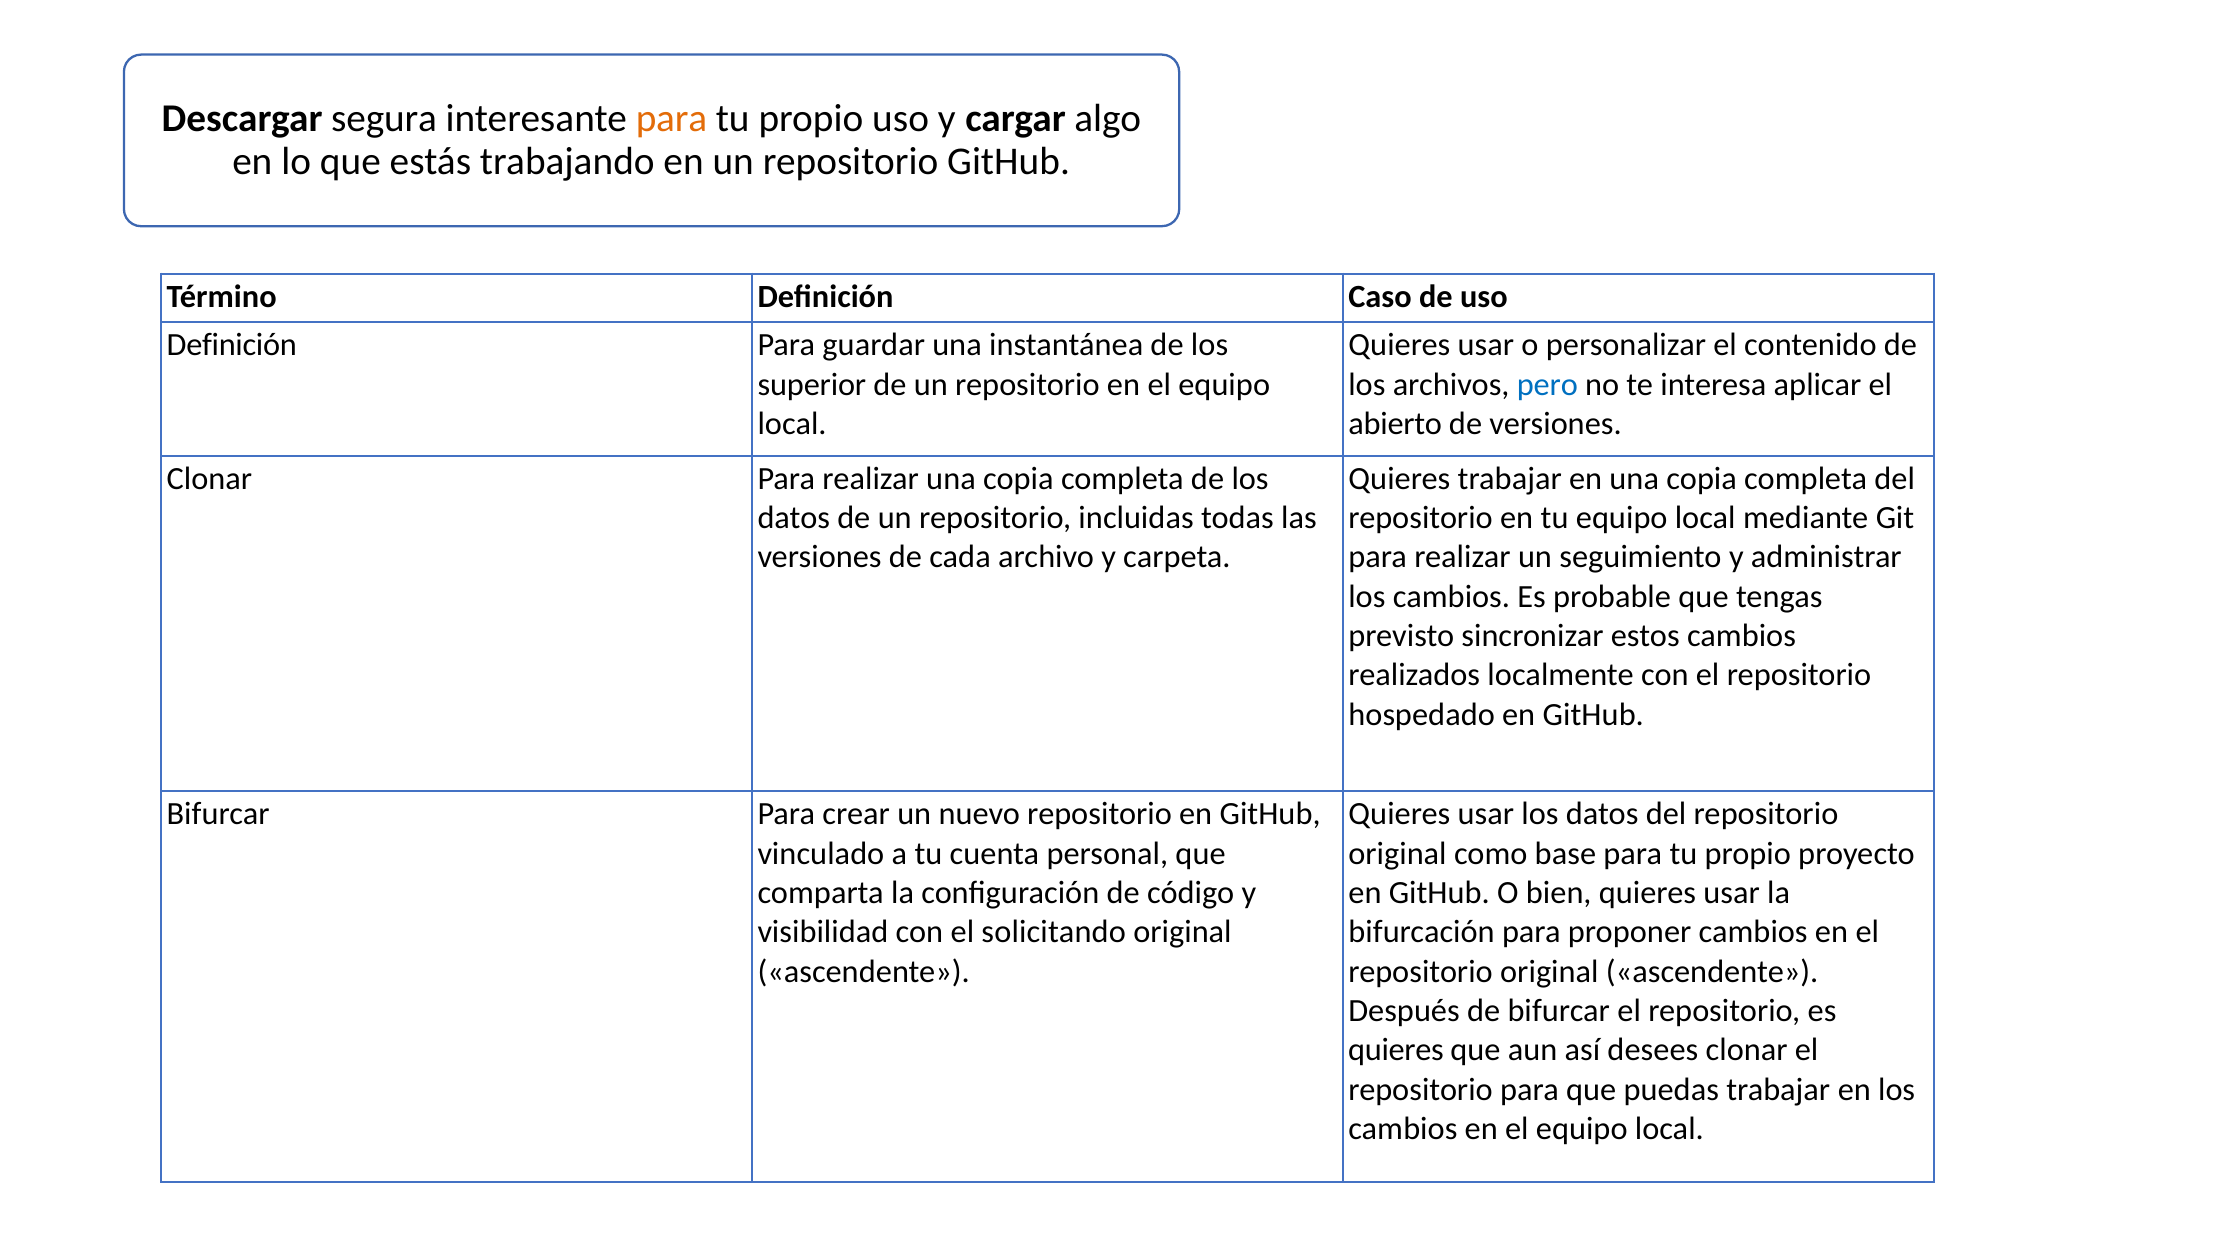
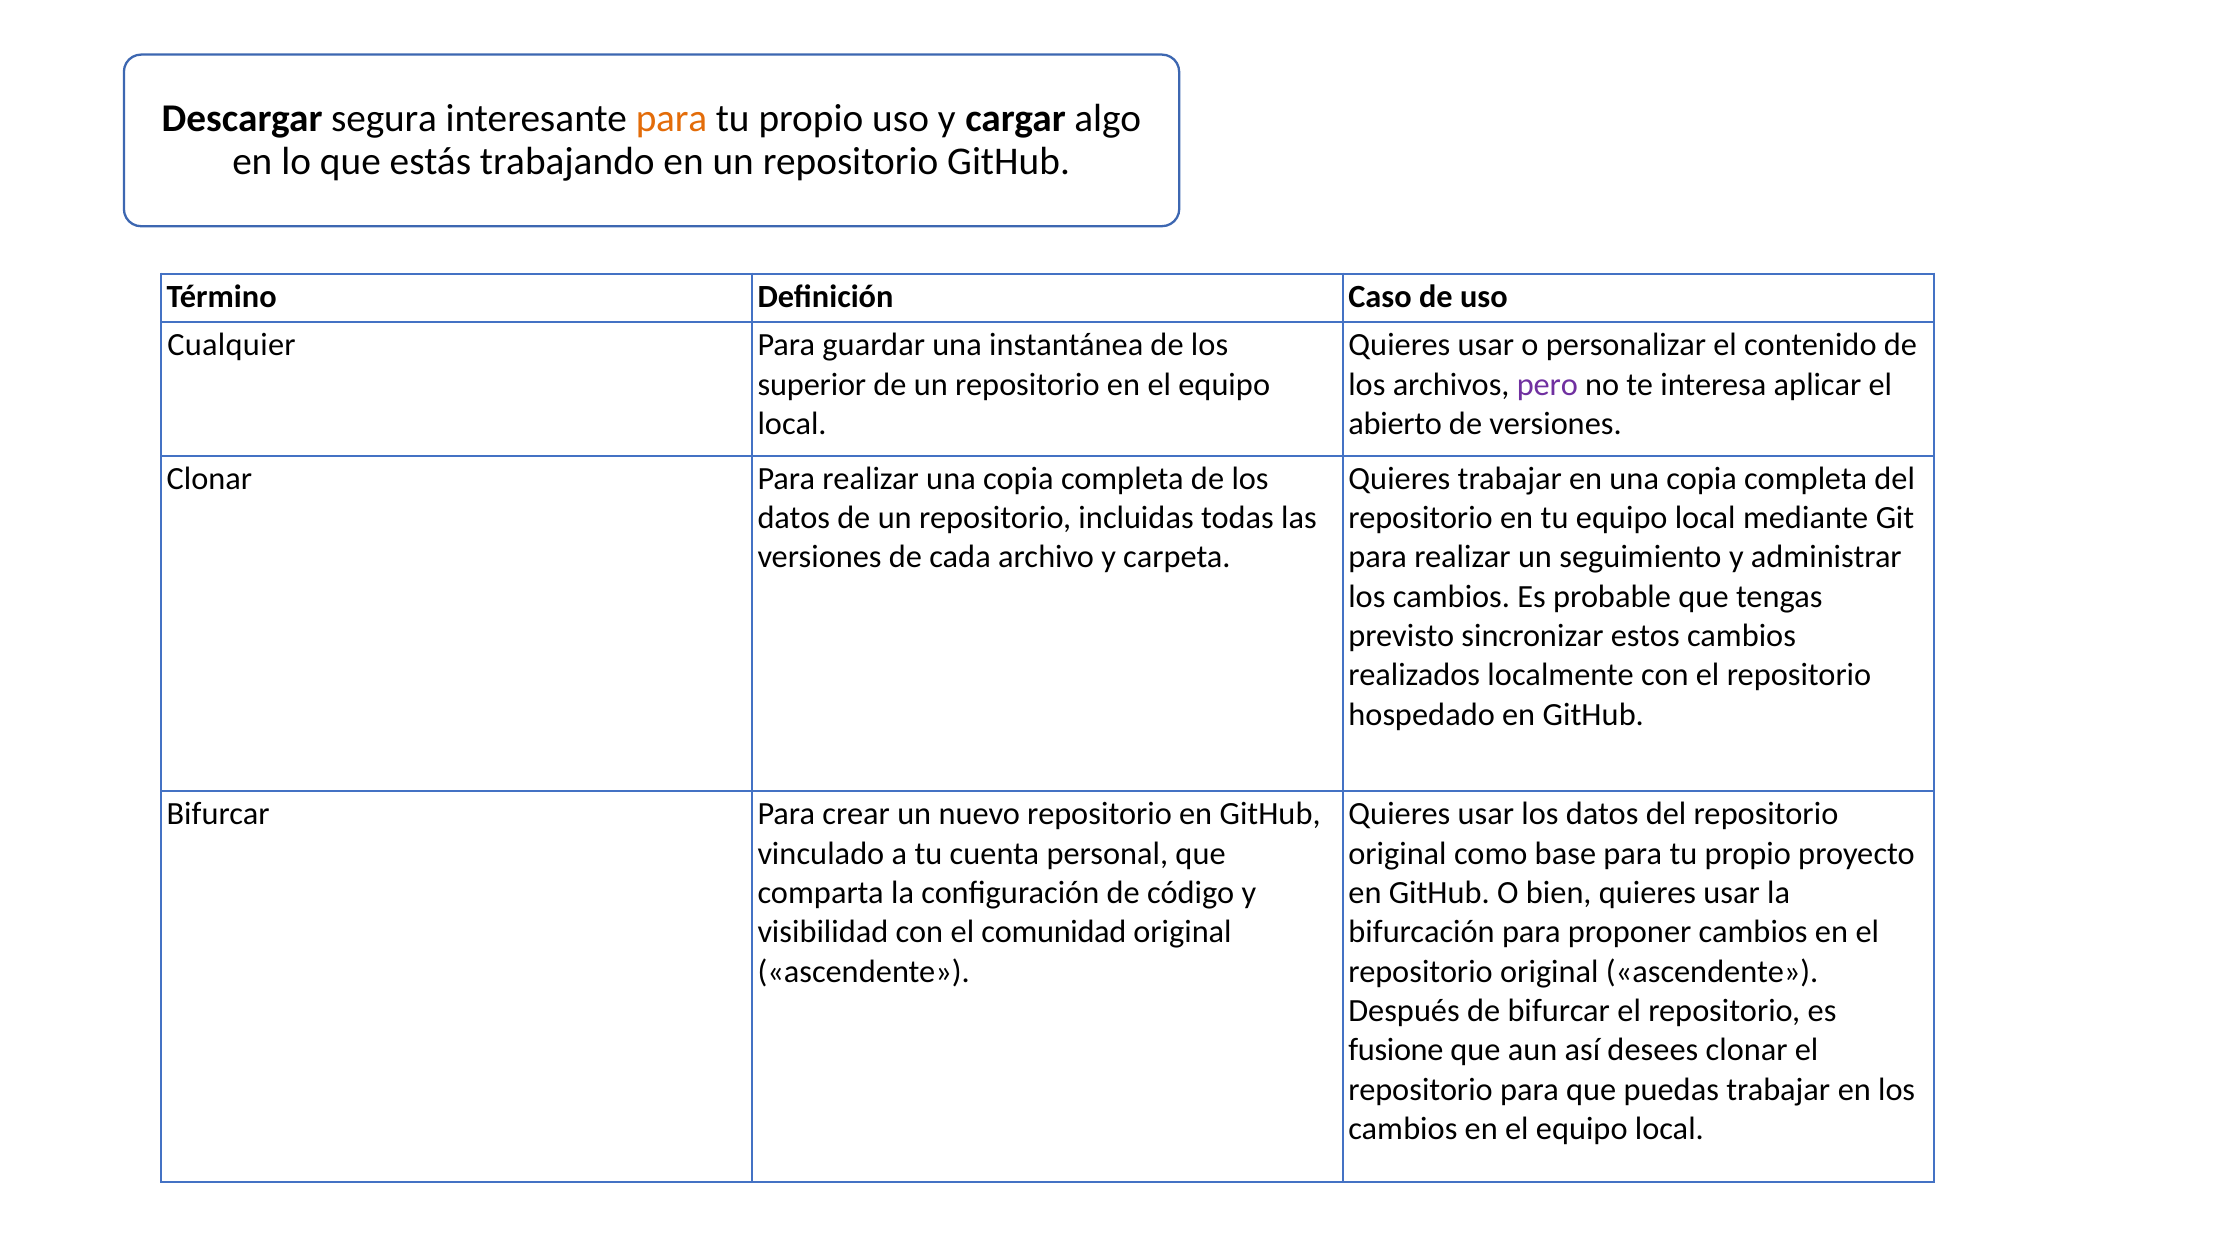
Definición: Definición -> Cualquier (231, 345)
pero colour: blue -> purple (1547, 384)
solicitando: solicitando -> comunidad (1054, 932)
quieres: quieres -> fusione (1396, 1050)
